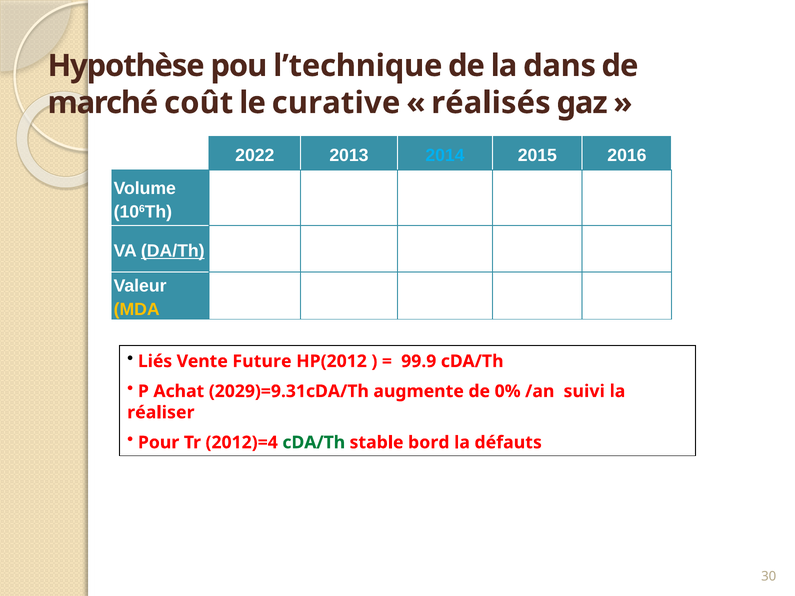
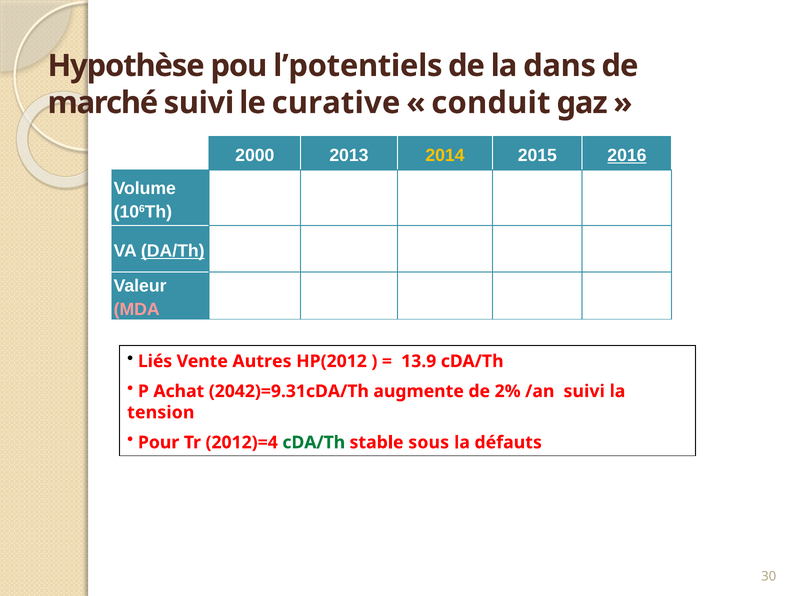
l’technique: l’technique -> l’potentiels (358, 66)
marché coût: coût -> suivi (199, 103)
réalisés: réalisés -> conduit (491, 103)
2022: 2022 -> 2000 (255, 155)
2014 colour: light blue -> yellow (445, 155)
2016 underline: none -> present (627, 155)
MDA colour: yellow -> pink (137, 310)
Future: Future -> Autres (262, 361)
99.9: 99.9 -> 13.9 (419, 361)
2029)=9.31cDA/Th: 2029)=9.31cDA/Th -> 2042)=9.31cDA/Th (289, 391)
0%: 0% -> 2% (508, 391)
réaliser: réaliser -> tension (161, 413)
bord: bord -> sous (429, 443)
